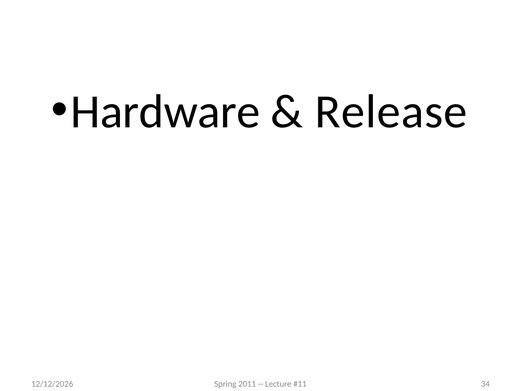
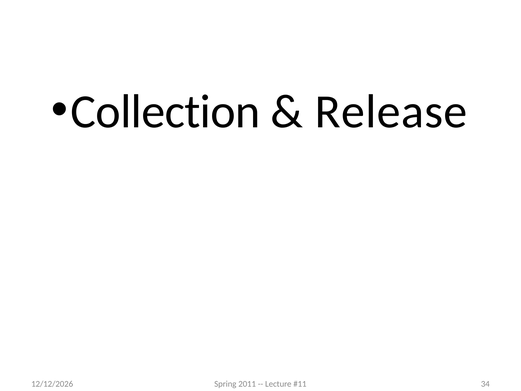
Hardware: Hardware -> Collection (165, 112)
